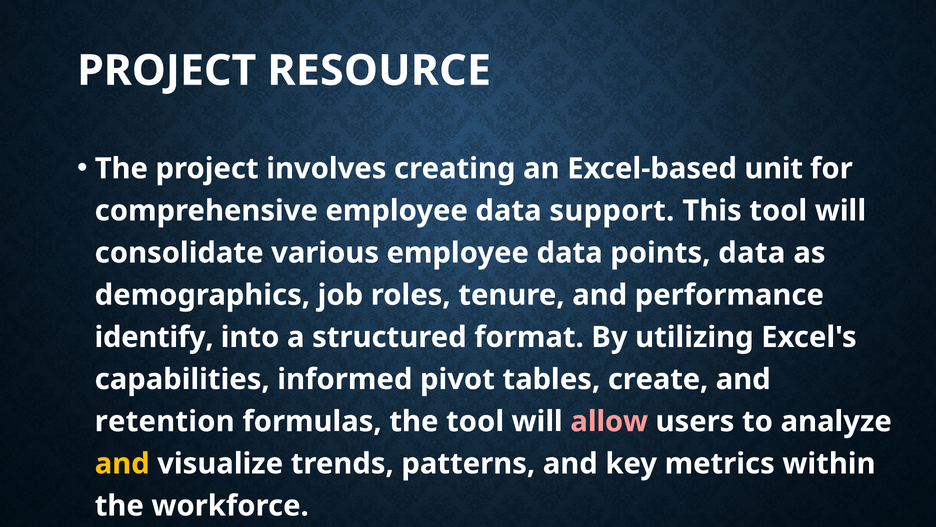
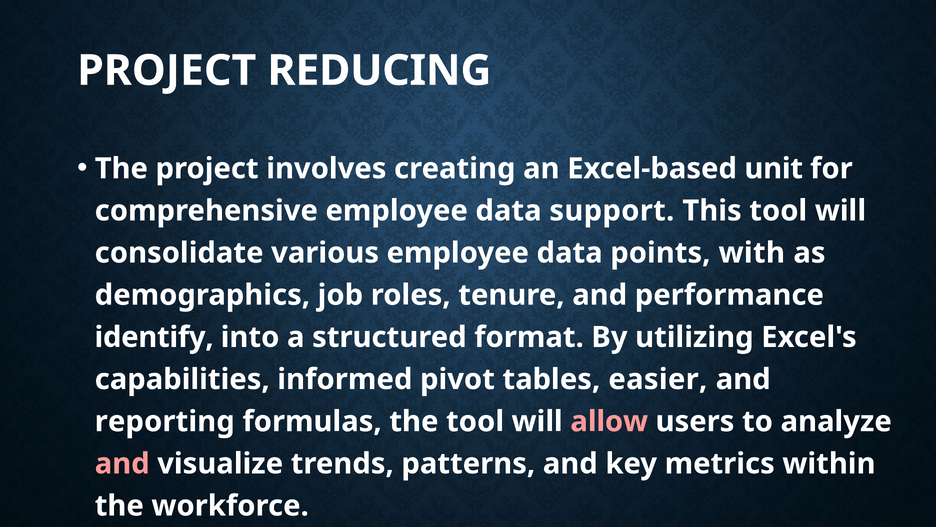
RESOURCE: RESOURCE -> REDUCING (379, 71)
points data: data -> with (752, 253)
create: create -> easier (658, 379)
retention: retention -> reporting (165, 421)
and colour: yellow -> pink (122, 463)
